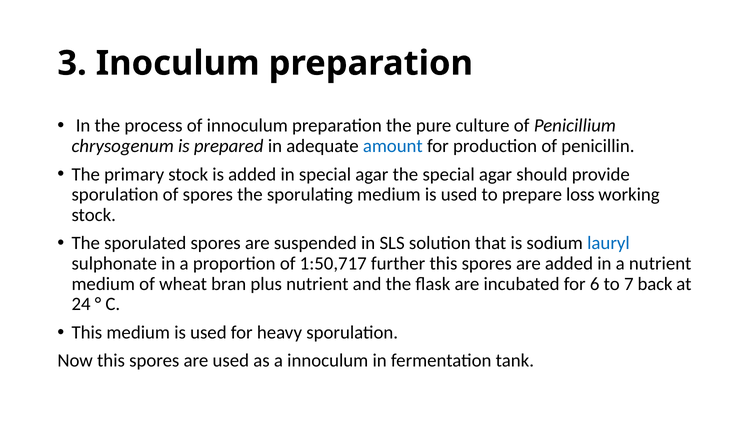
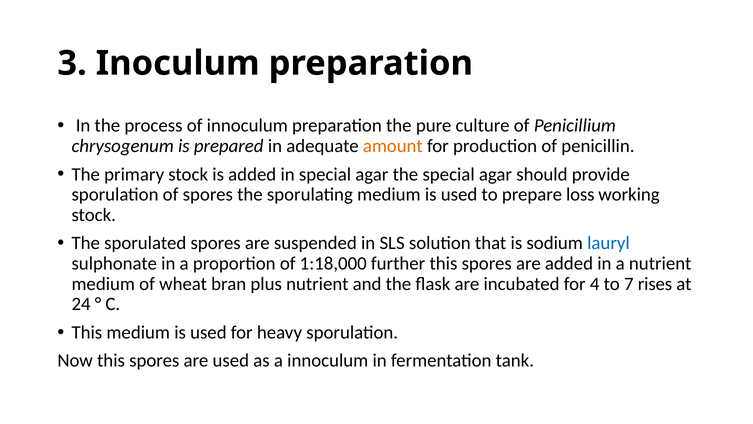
amount colour: blue -> orange (393, 146)
1:50,717: 1:50,717 -> 1:18,000 (333, 263)
6: 6 -> 4 (595, 284)
back: back -> rises (655, 284)
